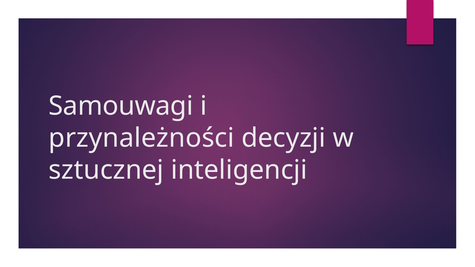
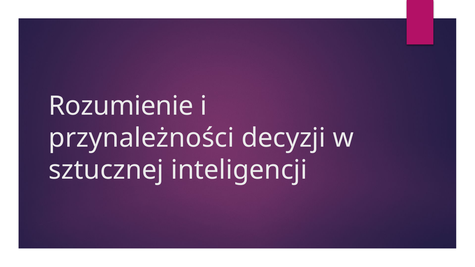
Samouwagi: Samouwagi -> Rozumienie (121, 106)
